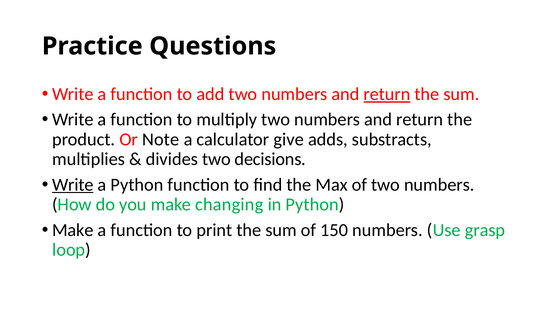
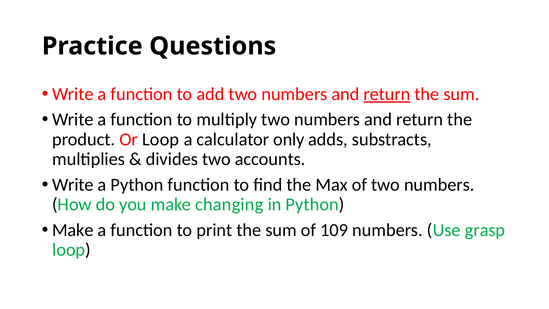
Or Note: Note -> Loop (161, 139)
give: give -> only (289, 139)
decisions: decisions -> accounts (270, 159)
Write underline: present -> none (73, 185)
150: 150 -> 109 (334, 230)
